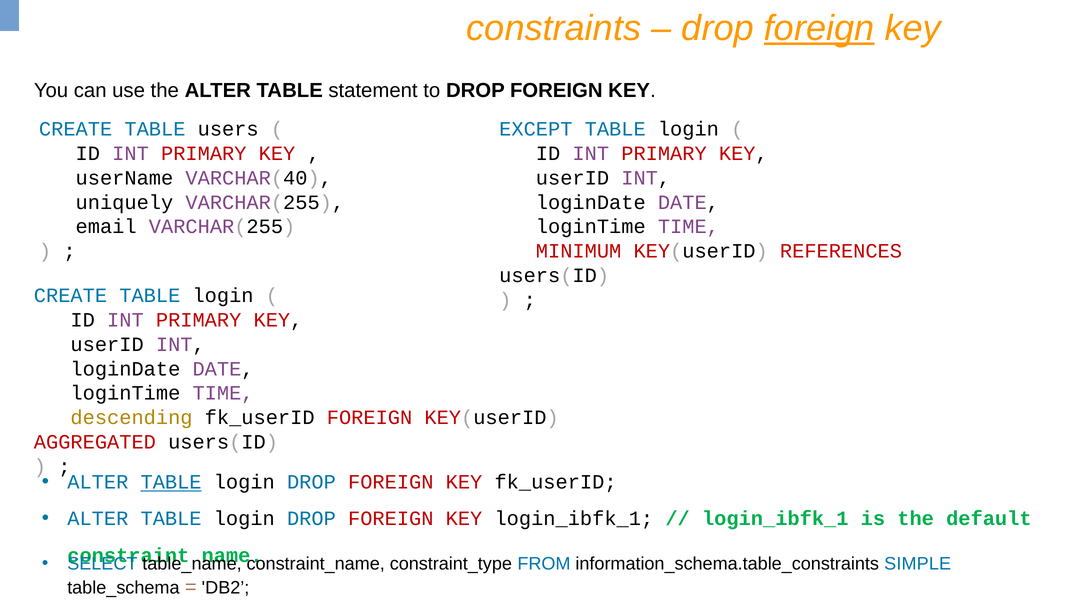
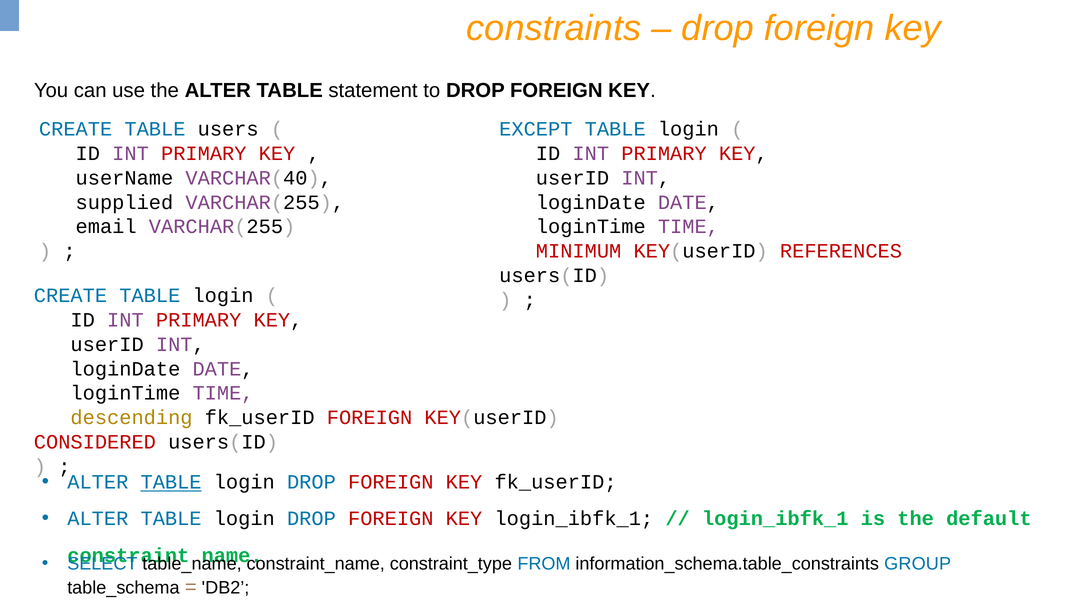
foreign underline: present -> none (819, 28)
uniquely: uniquely -> supplied (124, 202)
AGGREGATED: AGGREGATED -> CONSIDERED (95, 442)
SIMPLE: SIMPLE -> GROUP (918, 564)
